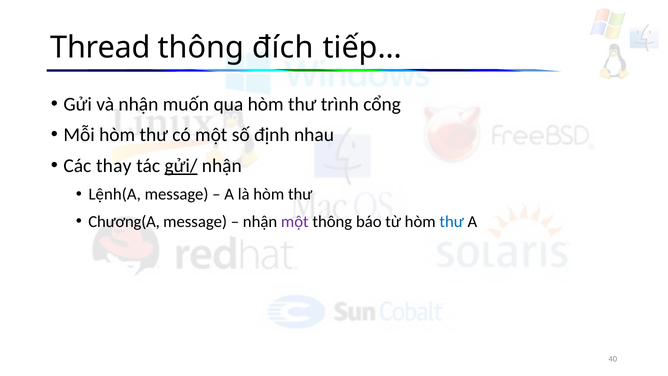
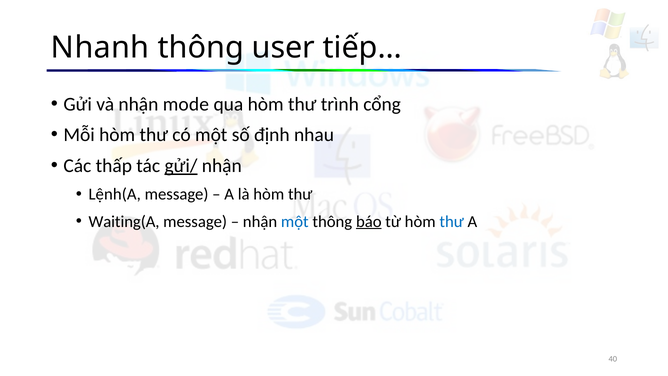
Thread: Thread -> Nhanh (100, 47)
đích: đích -> user (283, 47)
muốn: muốn -> mode (186, 104)
thay: thay -> thấp (114, 166)
Chương(A: Chương(A -> Waiting(A (124, 221)
một colour: purple -> blue (295, 221)
báo underline: none -> present (369, 221)
